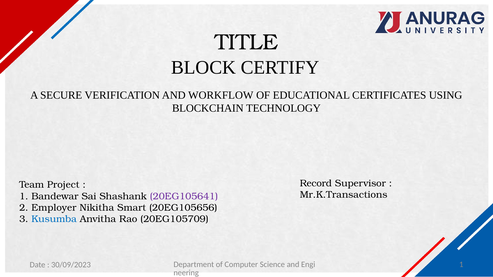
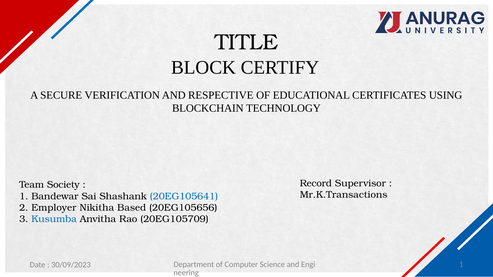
WORKFLOW: WORKFLOW -> RESPECTIVE (221, 95)
Project: Project -> Society (63, 185)
20EG105641 colour: purple -> blue (184, 196)
Smart: Smart -> Based (132, 208)
